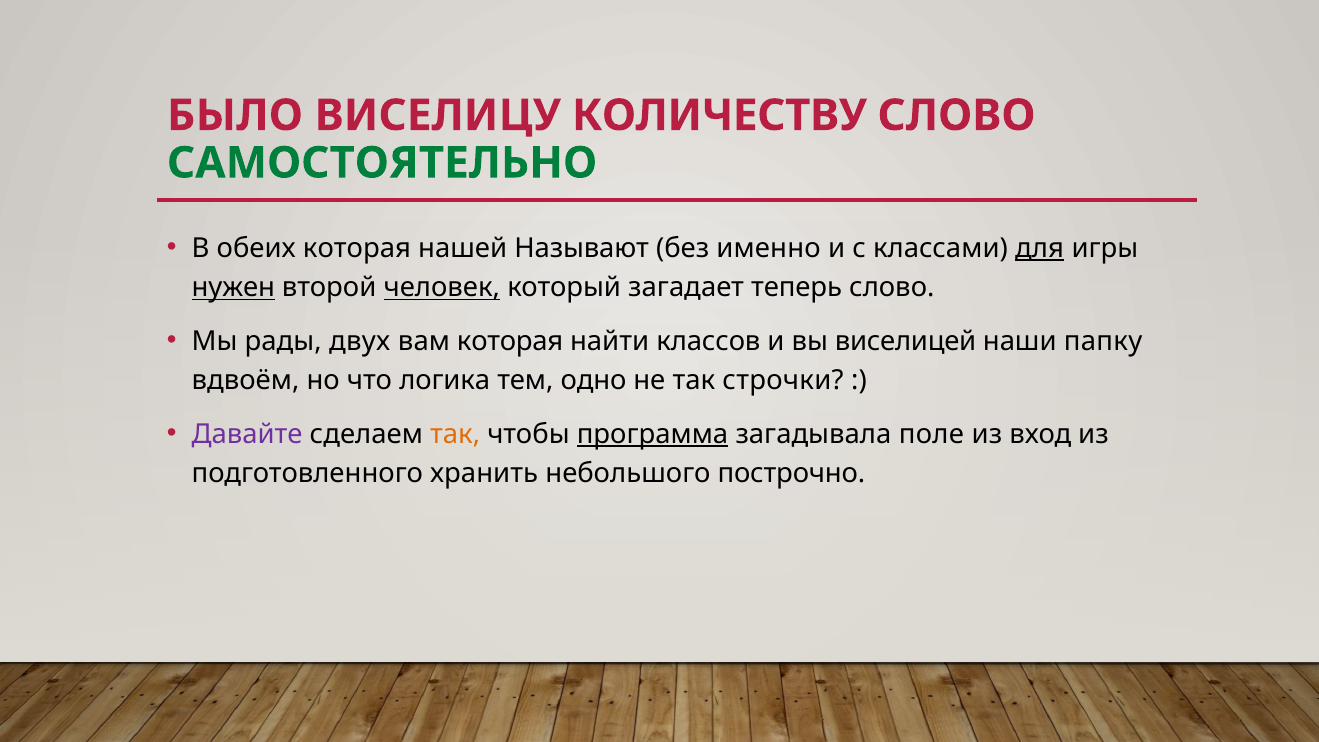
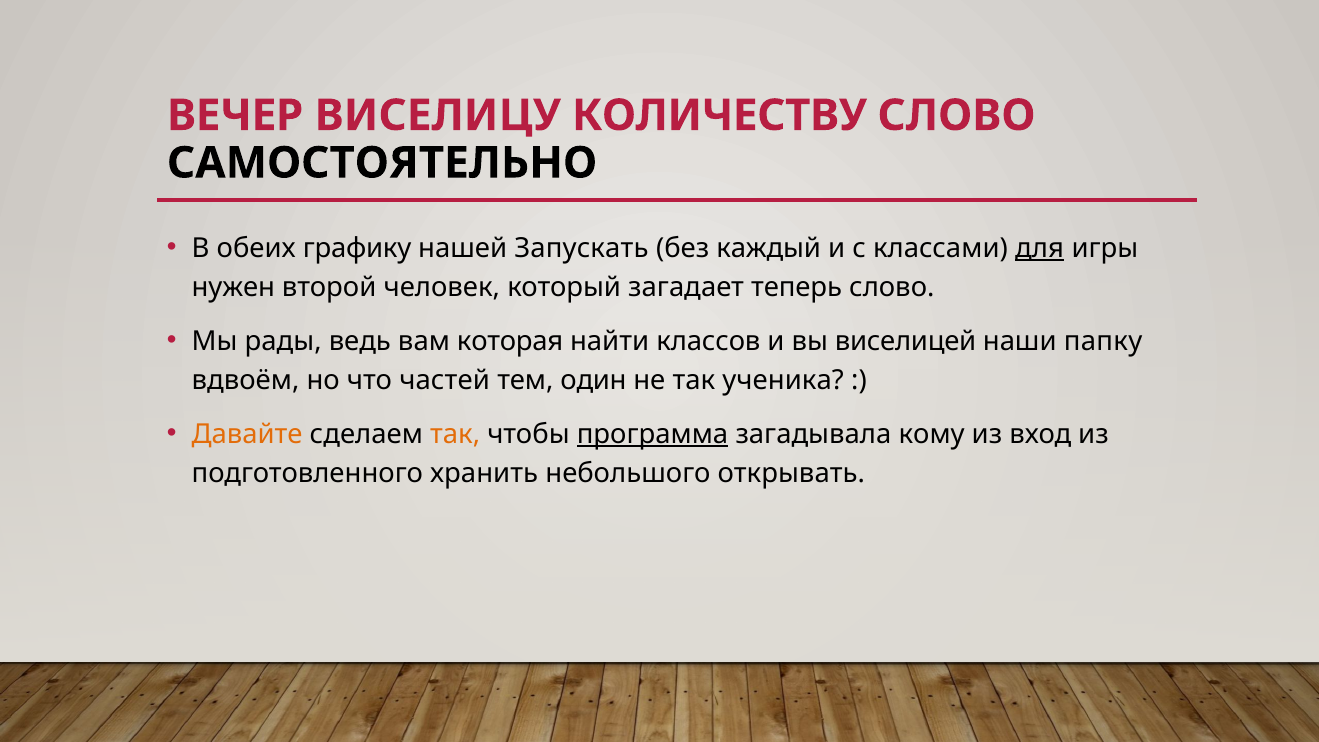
БЫЛО: БЫЛО -> ВЕЧЕР (235, 115)
САМОСТОЯТЕЛЬНО colour: green -> black (382, 163)
обеих которая: которая -> графику (357, 248)
Называют: Называют -> Запускать (582, 248)
именно: именно -> каждый (769, 248)
нужен underline: present -> none (233, 288)
человек underline: present -> none (442, 288)
двух: двух -> ведь (360, 341)
логика: логика -> частей (445, 381)
одно: одно -> один (594, 381)
строчки: строчки -> ученика (783, 381)
Давайте colour: purple -> orange (247, 434)
поле: поле -> кому (932, 434)
построчно: построчно -> открывать (791, 474)
